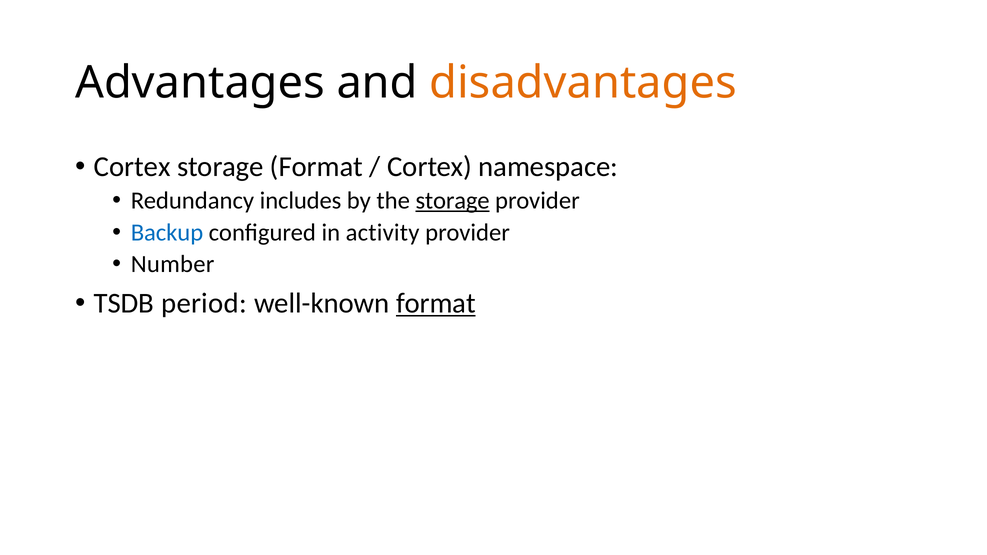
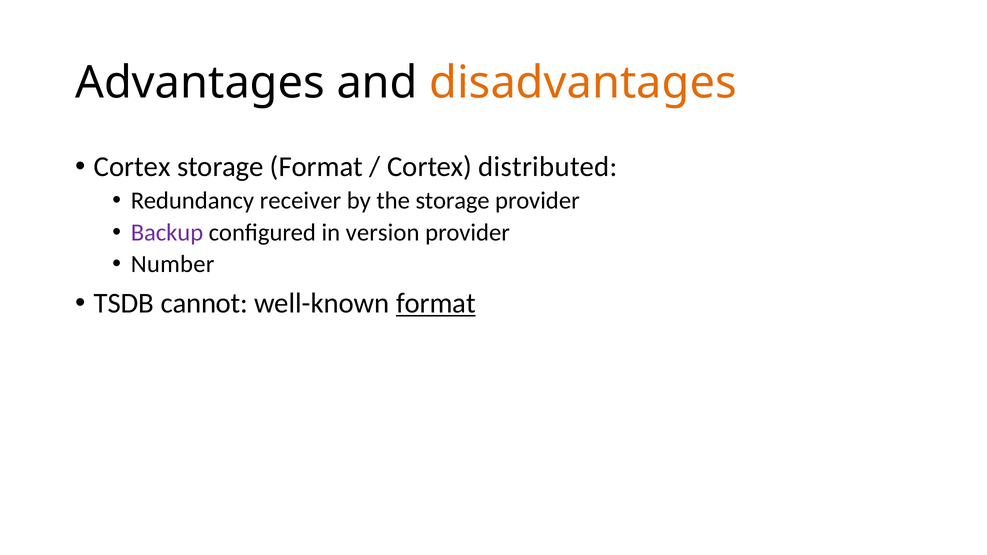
namespace: namespace -> distributed (548, 167)
includes: includes -> receiver (300, 201)
storage underline: present -> none (453, 201)
Backup colour: blue -> purple (167, 233)
activity: activity -> version (383, 233)
period: period -> cannot (204, 304)
